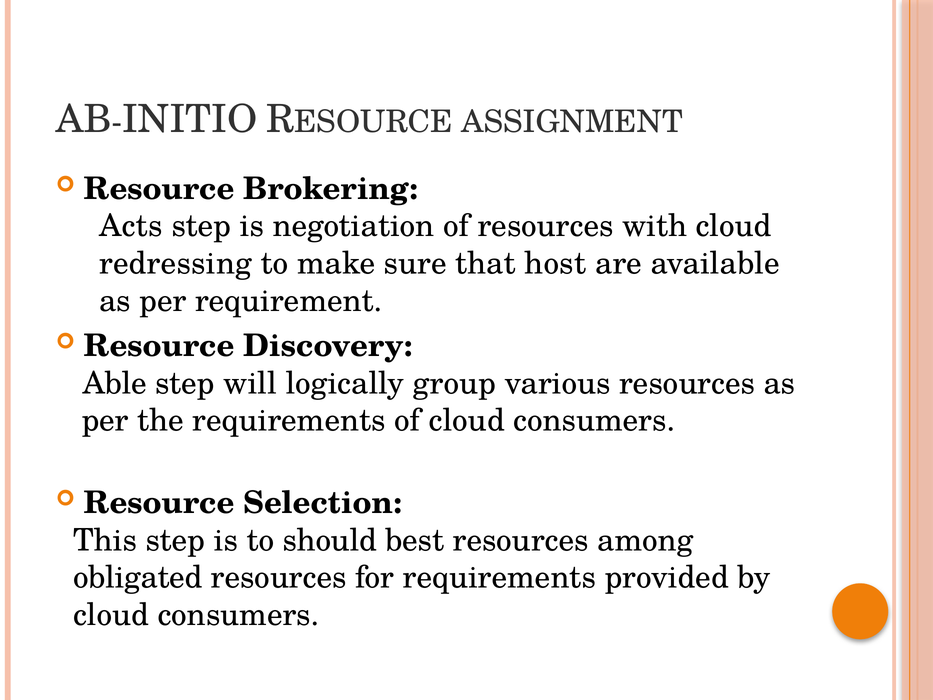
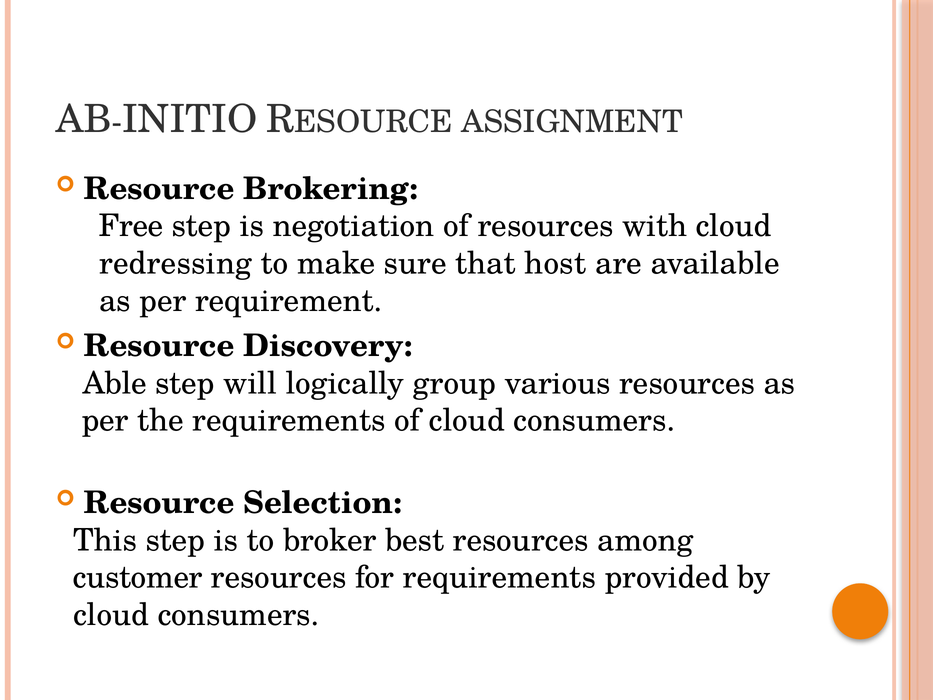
Acts: Acts -> Free (131, 226)
should: should -> broker (330, 540)
obligated: obligated -> customer (138, 577)
